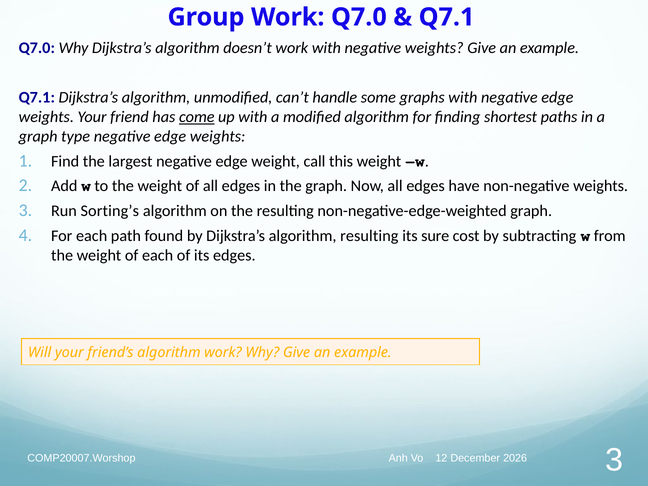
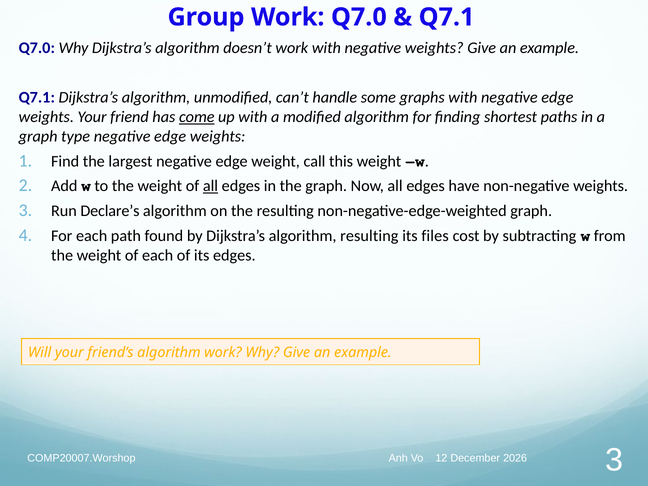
all underline: none -> present (210, 186)
Sorting’s: Sorting’s -> Declare’s (110, 211)
sure: sure -> files (435, 236)
